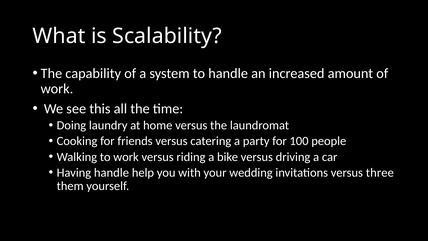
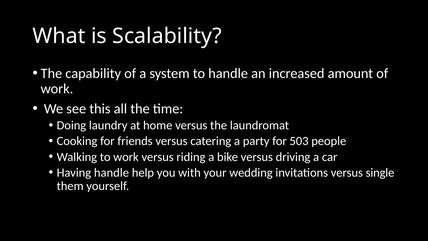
100: 100 -> 503 (299, 141)
three: three -> single (380, 172)
